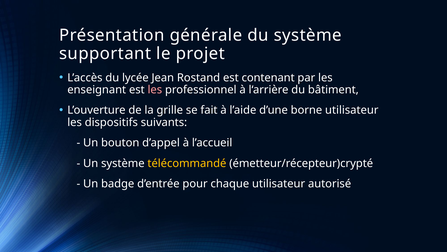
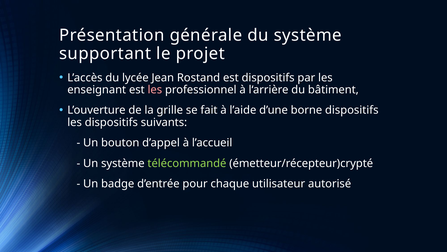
est contenant: contenant -> dispositifs (268, 78)
borne utilisateur: utilisateur -> dispositifs (352, 110)
télécommandé colour: yellow -> light green (187, 163)
